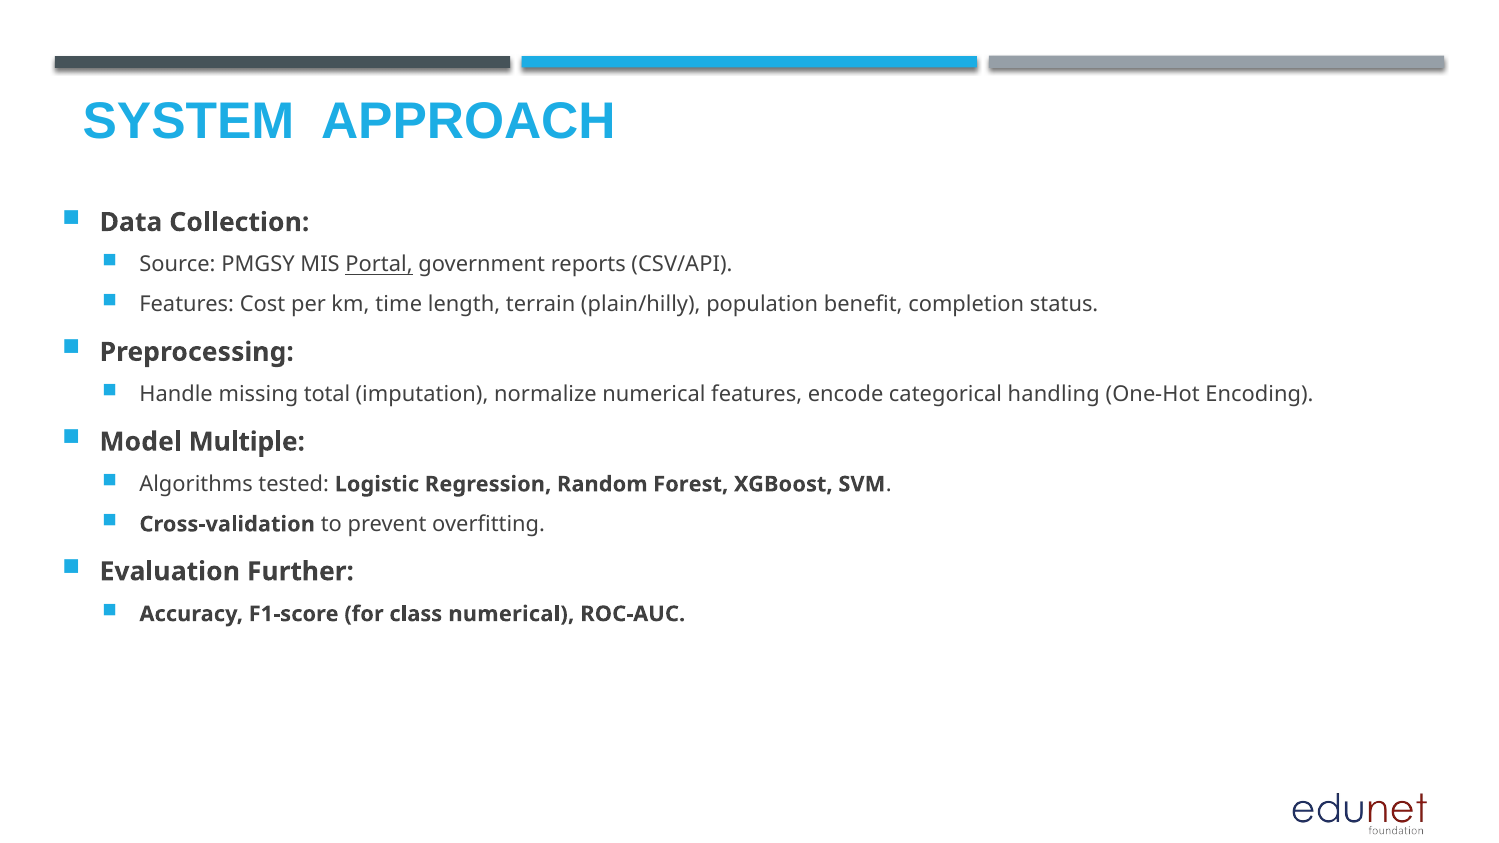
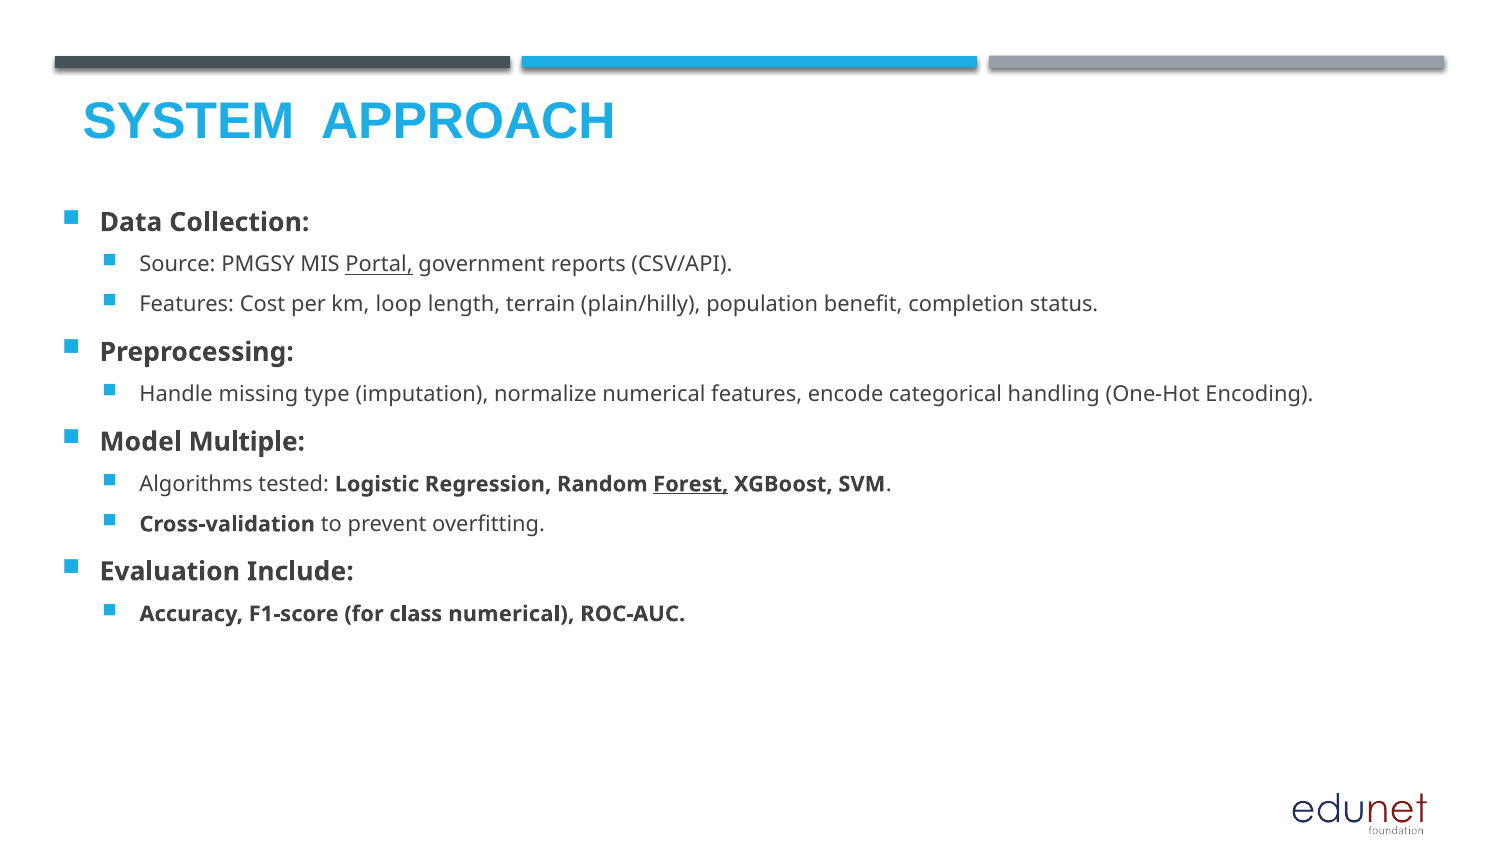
time: time -> loop (399, 305)
total: total -> type (327, 395)
Forest underline: none -> present (691, 484)
Further: Further -> Include (300, 572)
